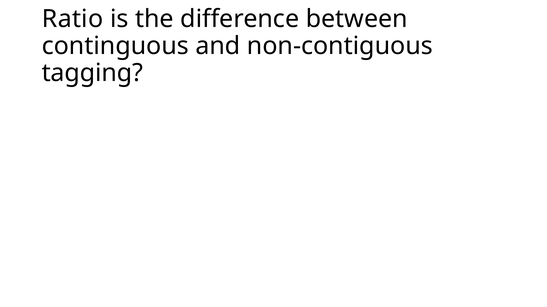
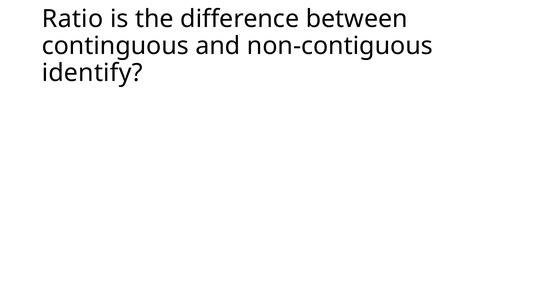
tagging: tagging -> identify (92, 73)
